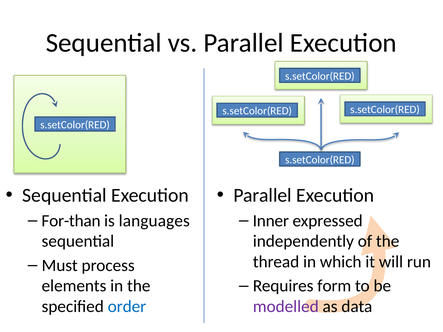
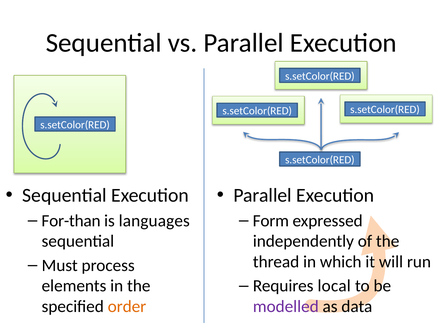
Inner: Inner -> Form (271, 221)
form: form -> local (334, 286)
order colour: blue -> orange (127, 307)
